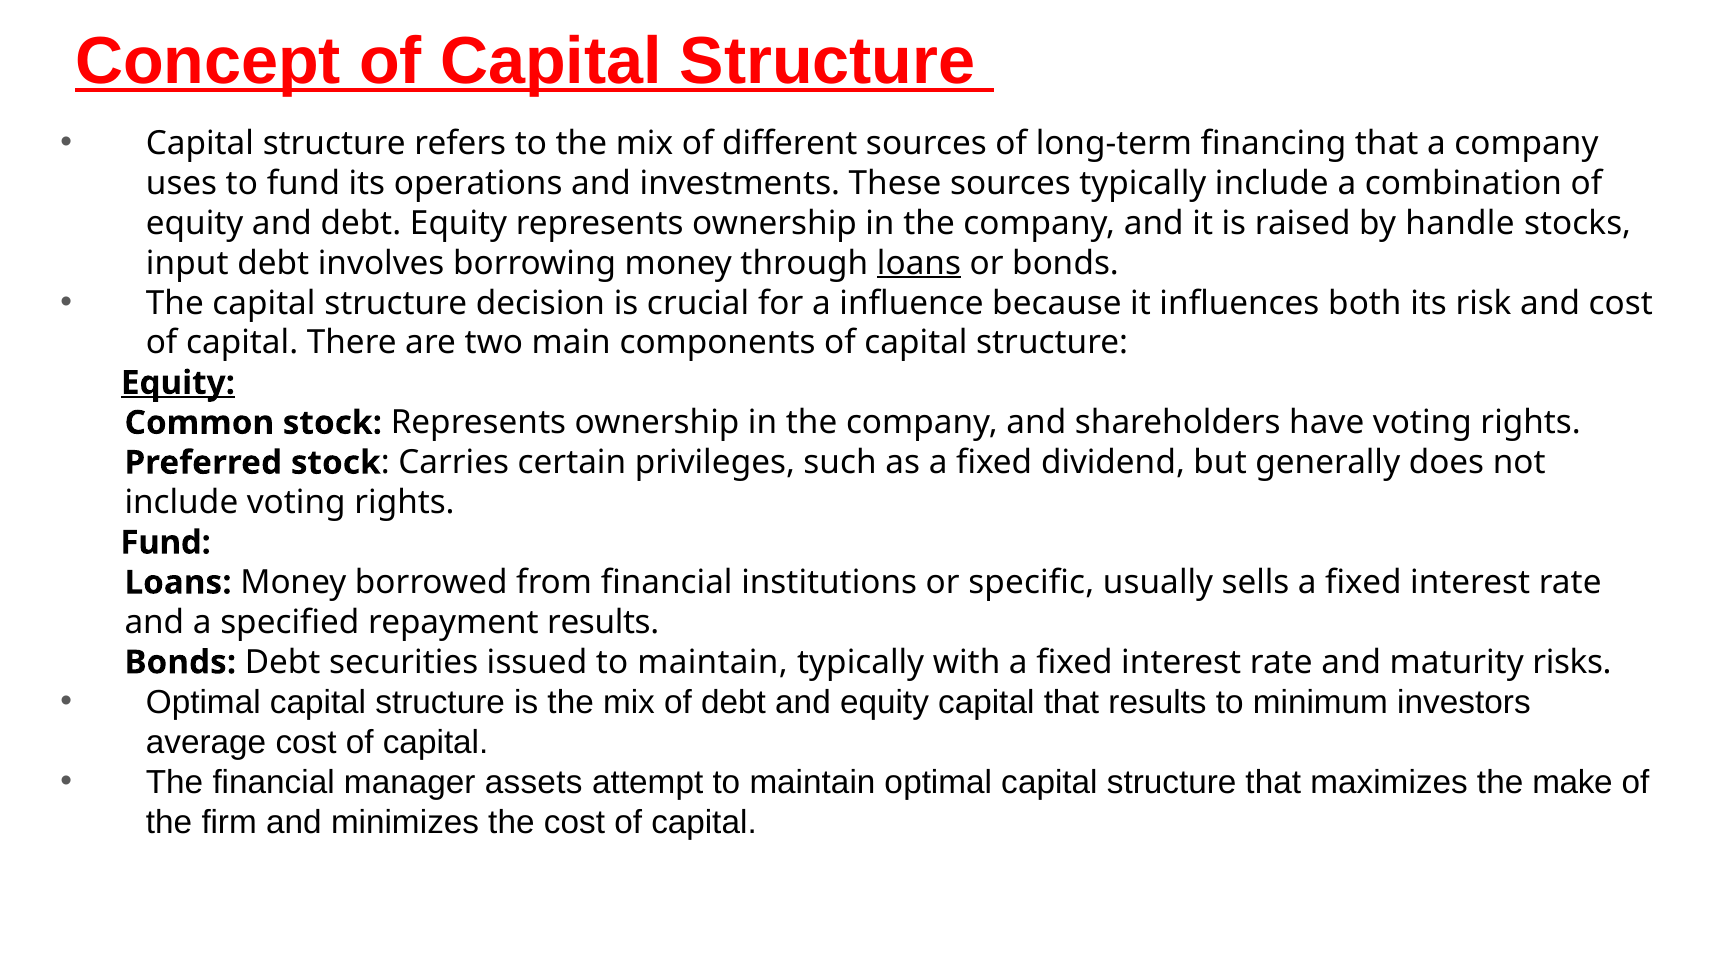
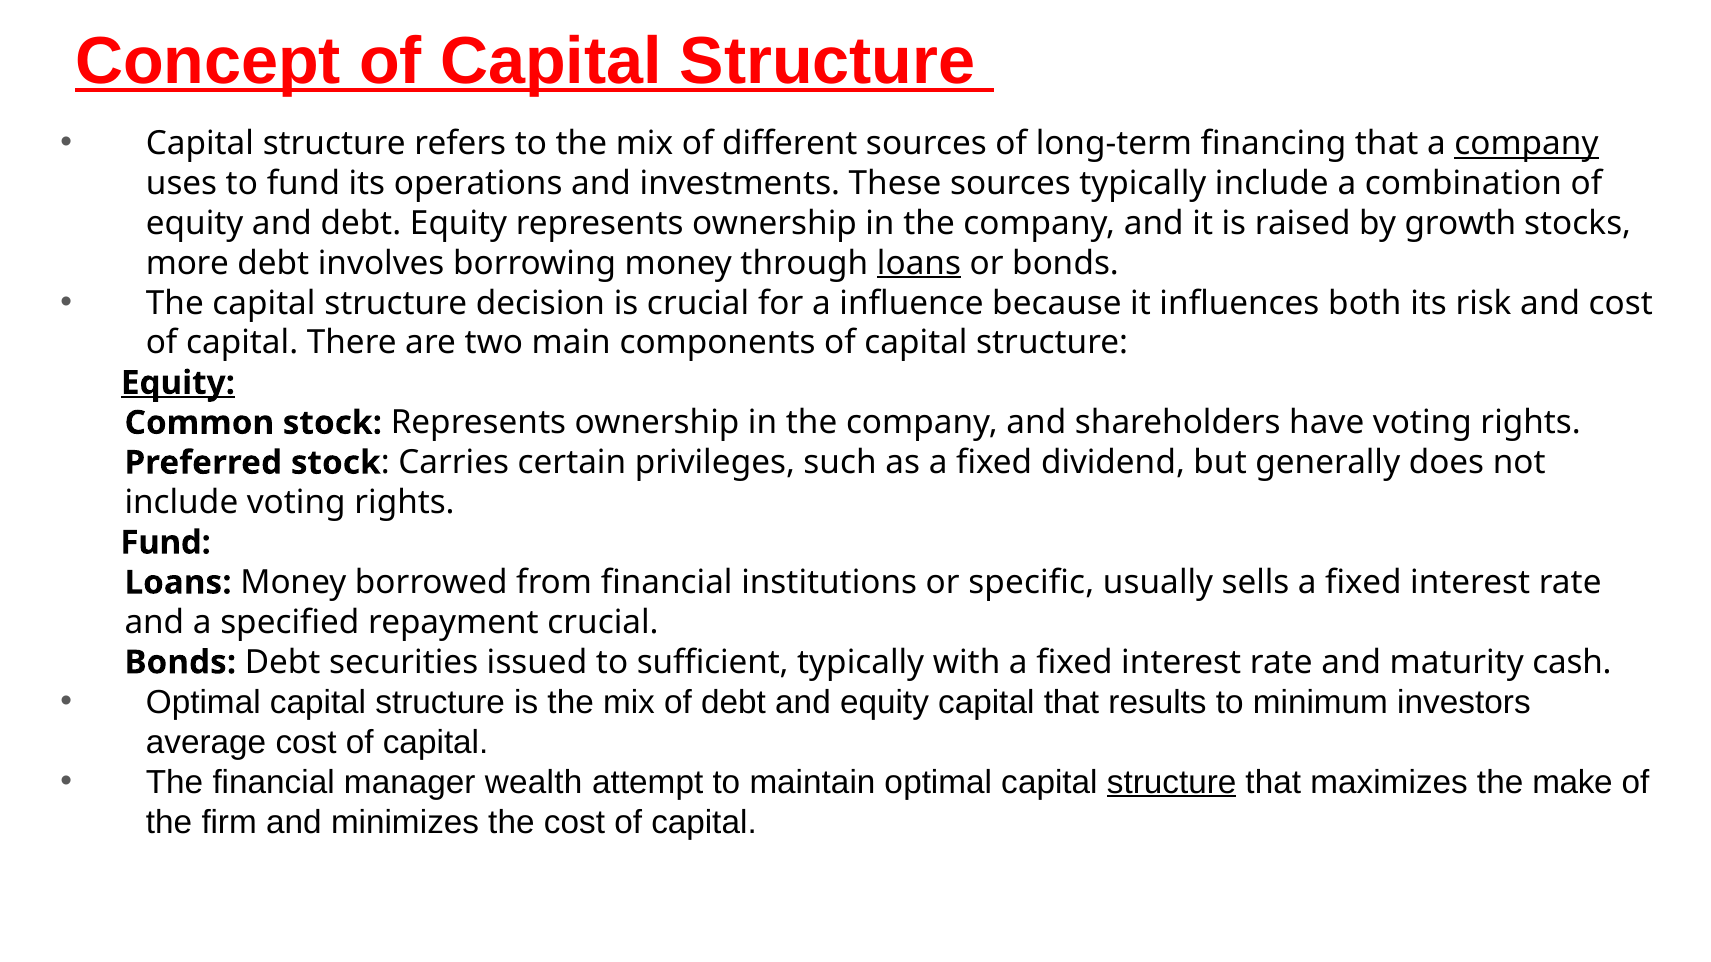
company underline: none -> present (1526, 143)
handle: handle -> growth (1460, 223)
input: input -> more (187, 263)
repayment results: results -> crucial (603, 623)
issued to maintain: maintain -> sufficient (713, 663)
risks: risks -> cash (1572, 663)
assets: assets -> wealth (534, 783)
structure underline: none -> present (1172, 783)
